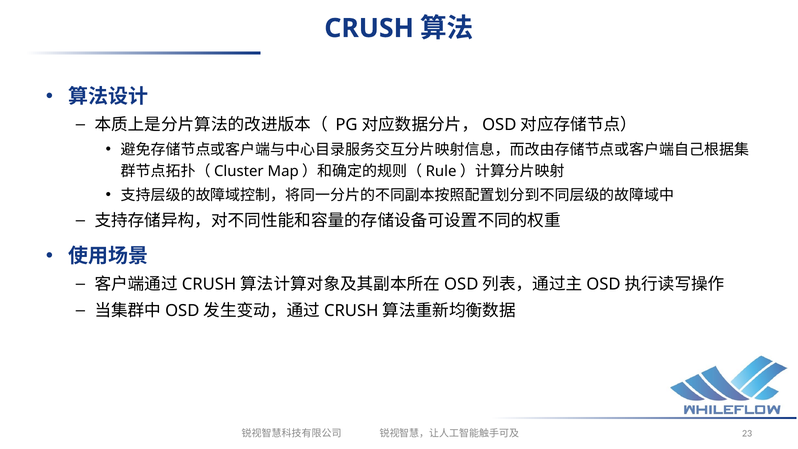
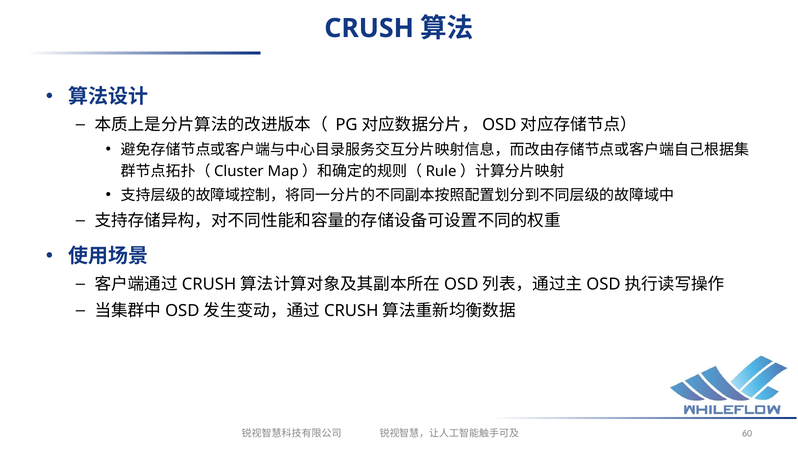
23: 23 -> 60 (747, 433)
